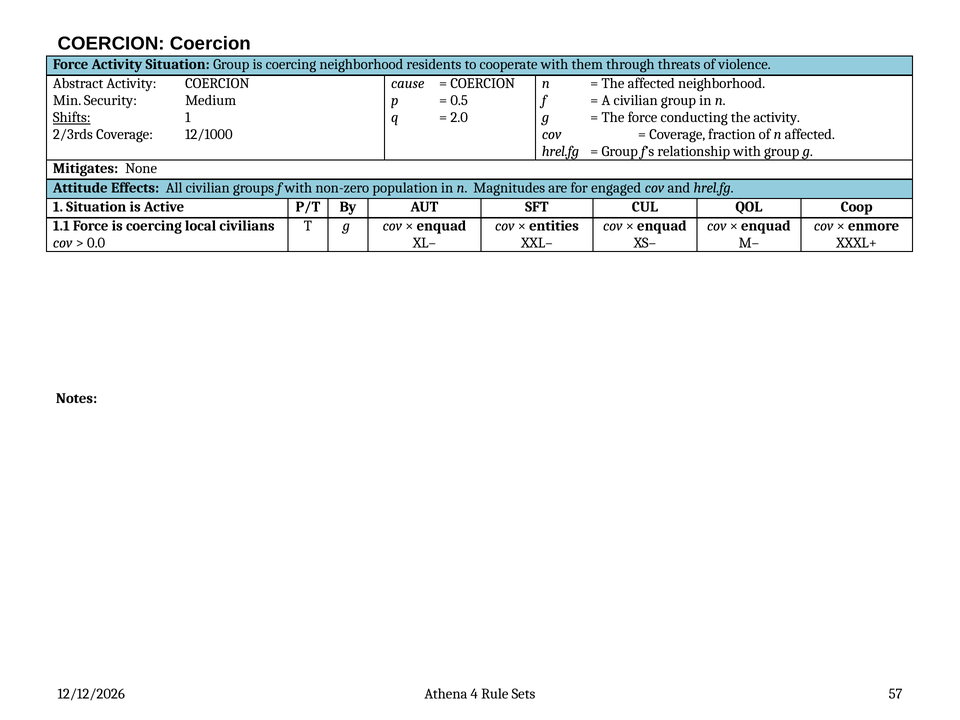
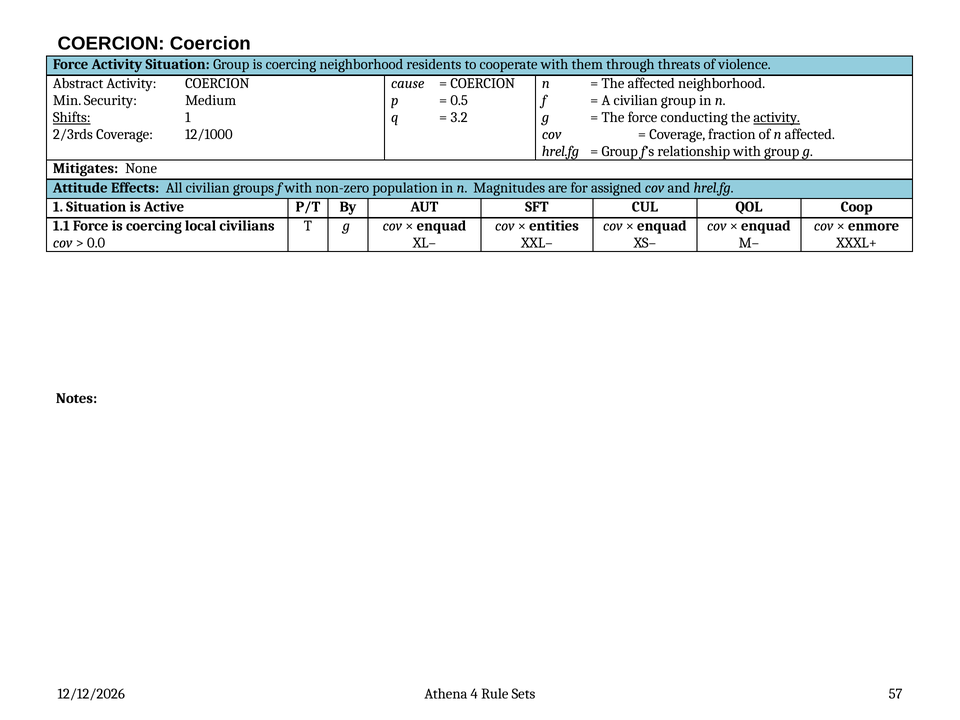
2.0: 2.0 -> 3.2 (459, 118)
activity underline: none -> present (777, 118)
engaged: engaged -> assigned (616, 188)
